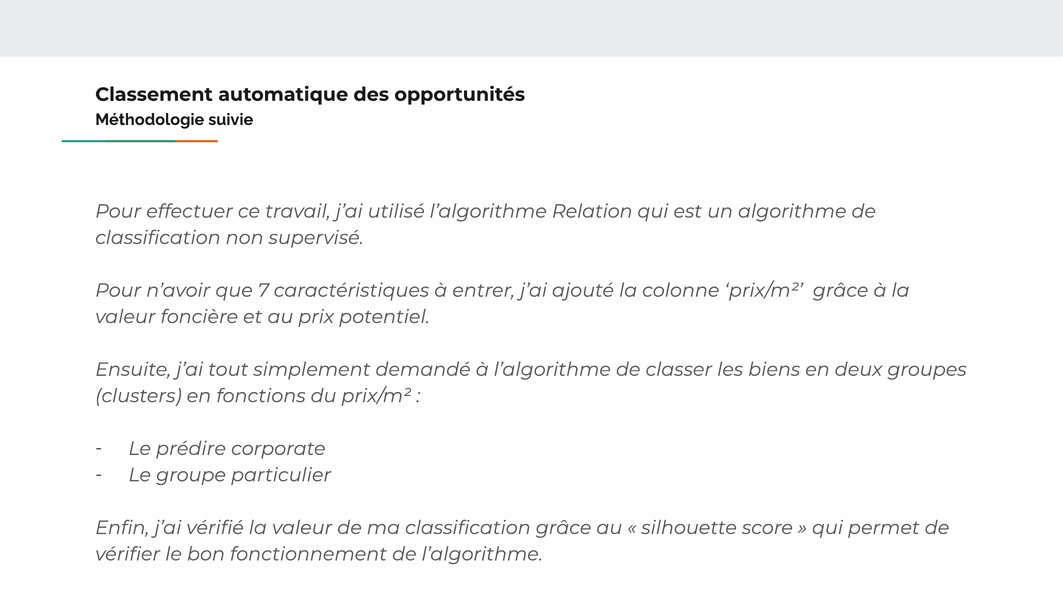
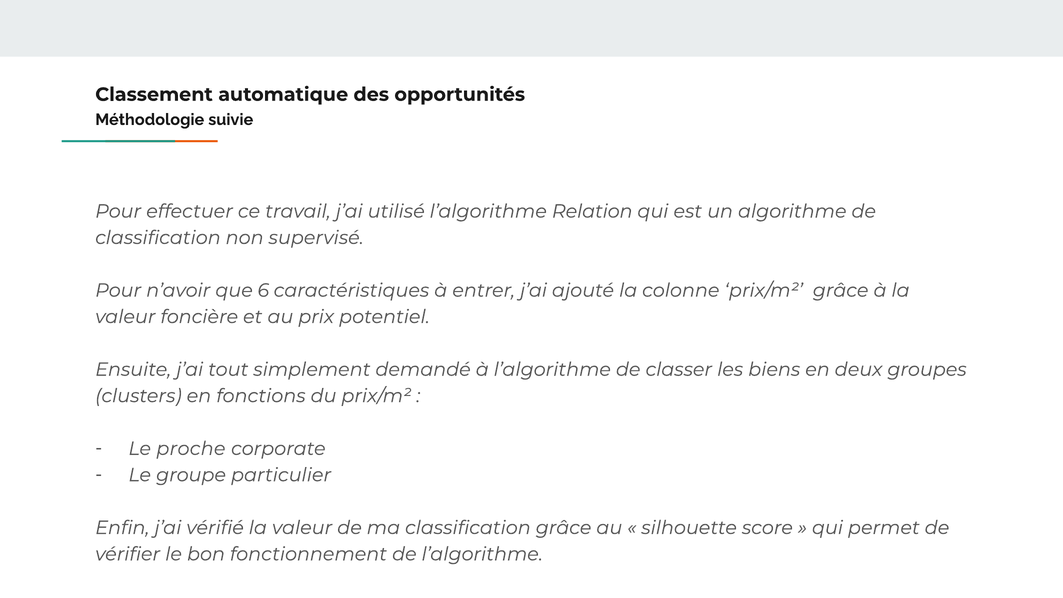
7: 7 -> 6 (263, 290)
prédire: prédire -> proche (191, 449)
